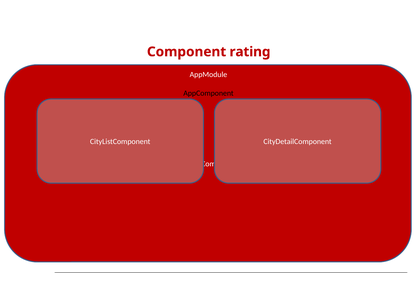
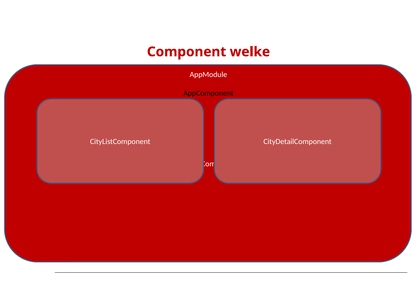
rating: rating -> welke (250, 52)
